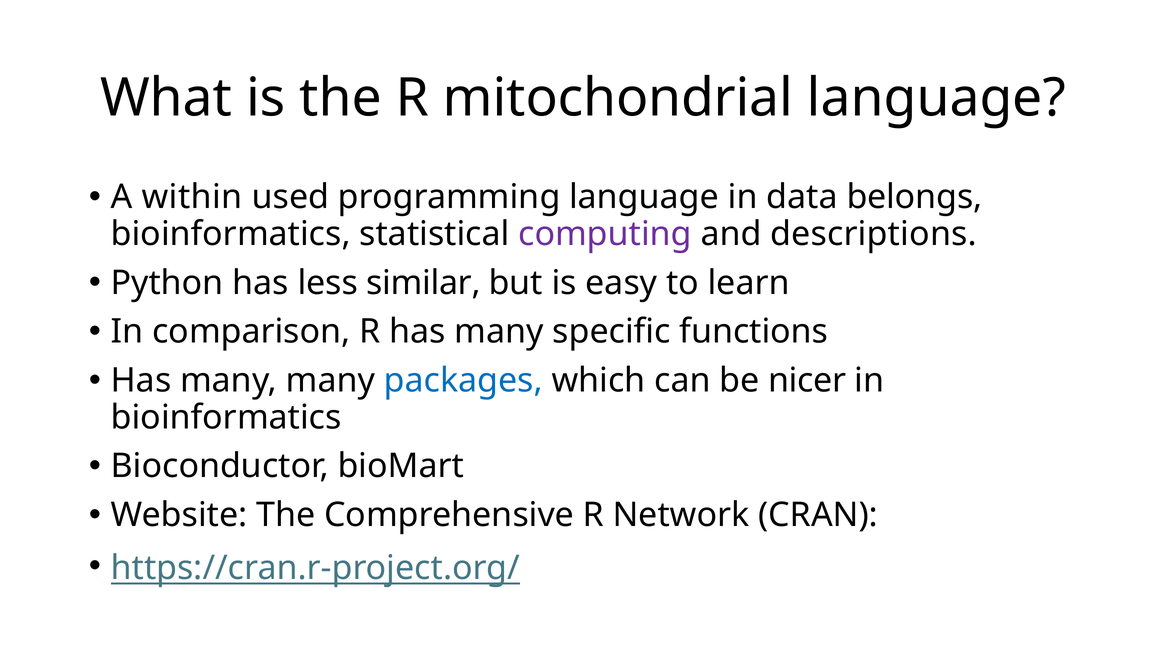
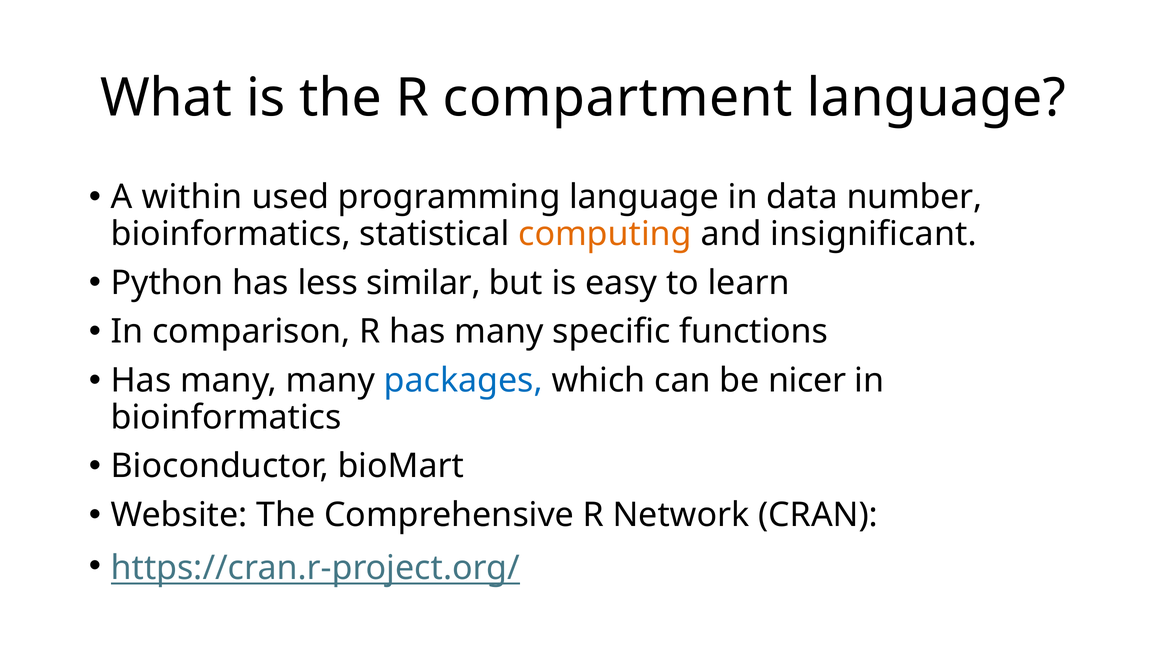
mitochondrial: mitochondrial -> compartment (618, 98)
belongs: belongs -> number (914, 197)
computing colour: purple -> orange (605, 234)
descriptions: descriptions -> insignificant (874, 234)
